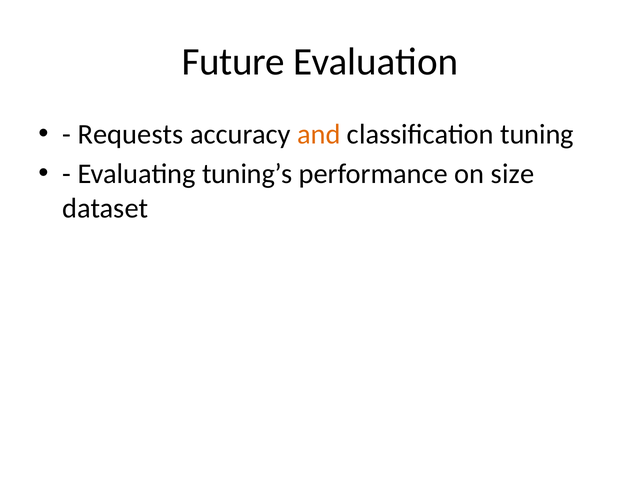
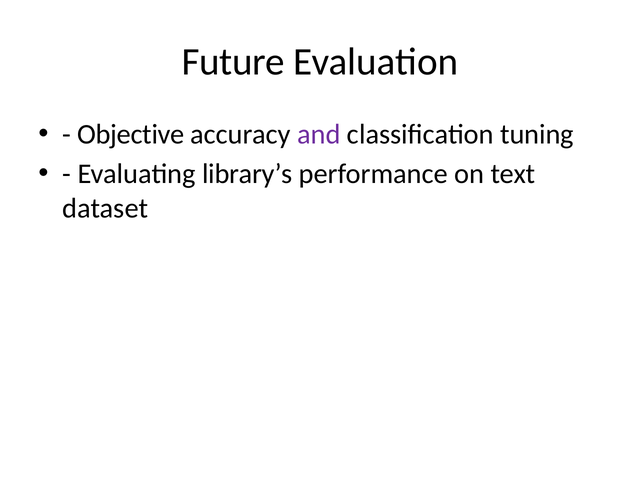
Requests: Requests -> Objective (131, 134)
and colour: orange -> purple (319, 134)
tuning’s: tuning’s -> library’s (247, 174)
size: size -> text (513, 174)
